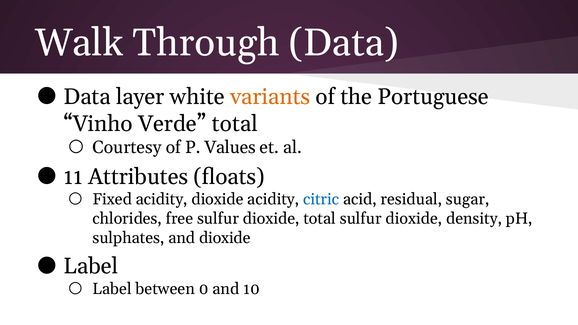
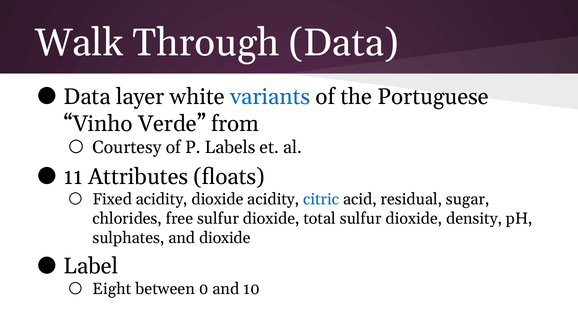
variants colour: orange -> blue (270, 97)
Verde total: total -> from (235, 124)
Values: Values -> Labels (230, 147)
Label: Label -> Eight (112, 289)
